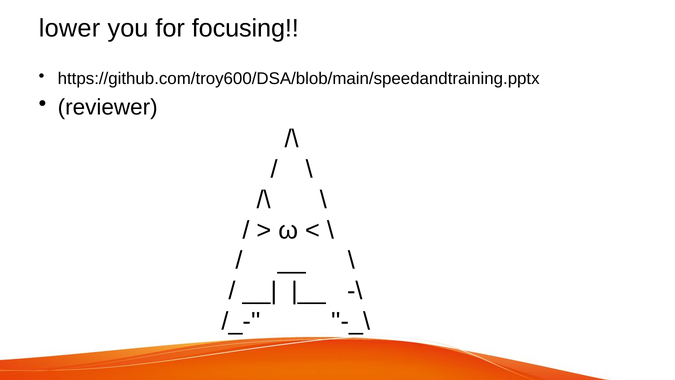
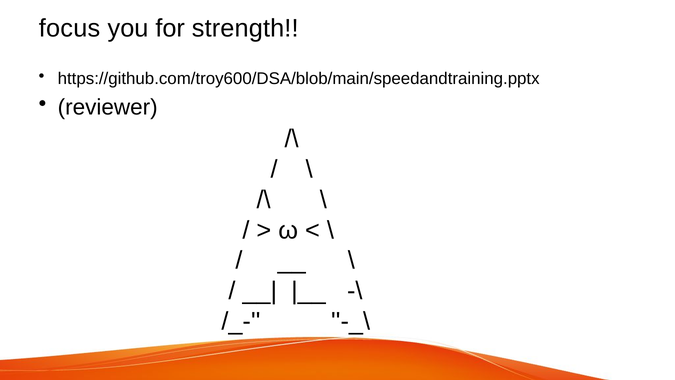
lower: lower -> focus (70, 28)
focusing: focusing -> strength (245, 28)
